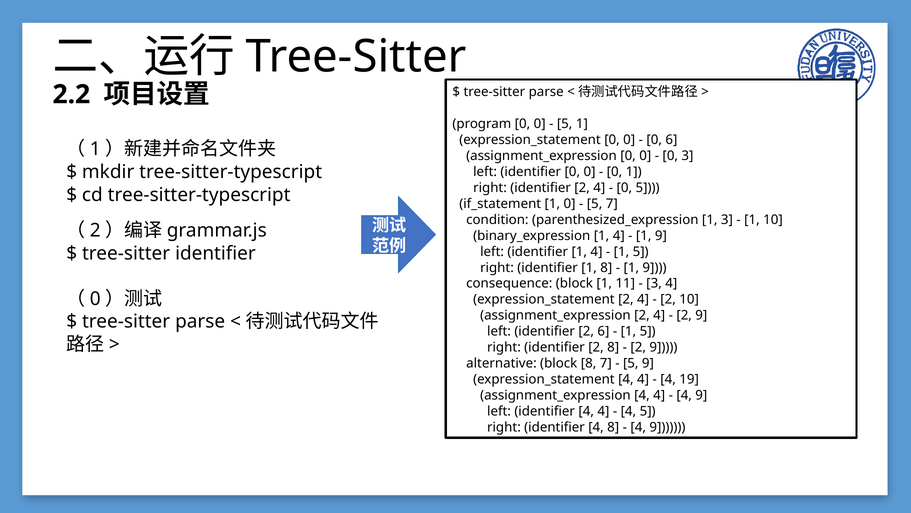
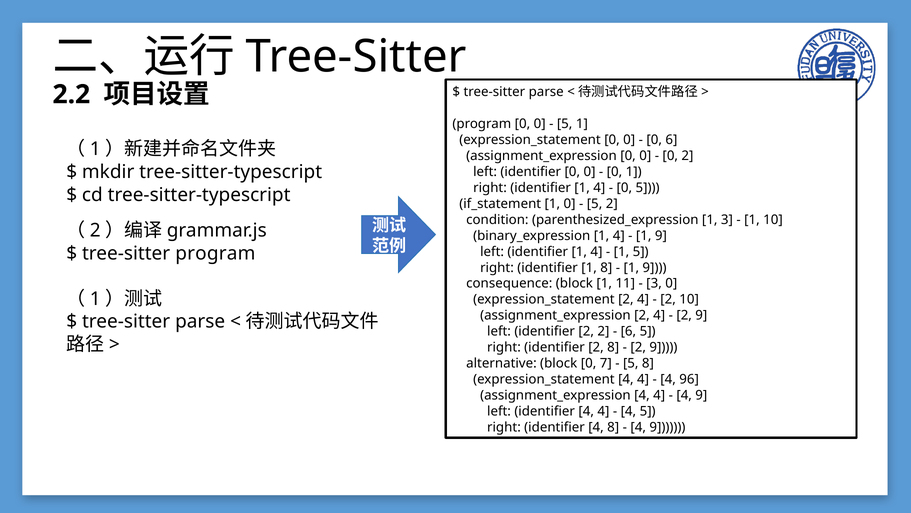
0 3: 3 -> 2 (687, 156)
2: 2 -> 1 (582, 188)
5 7: 7 -> 2 (612, 204)
tree-sitter identifier: identifier -> program (215, 253)
3 4: 4 -> 0 (671, 283)
0: 0 -> 1 (95, 299)
2 6: 6 -> 2 (603, 331)
1: 1 -> 6 (628, 331)
block 8: 8 -> 0 (589, 363)
5 9: 9 -> 8 (648, 363)
19: 19 -> 96 (689, 379)
